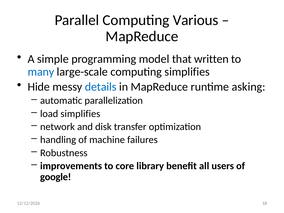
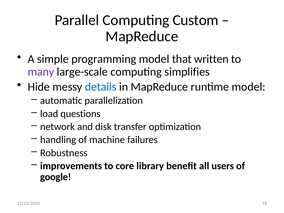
Various: Various -> Custom (196, 20)
many colour: blue -> purple (41, 72)
runtime asking: asking -> model (249, 87)
load simplifies: simplifies -> questions (80, 114)
